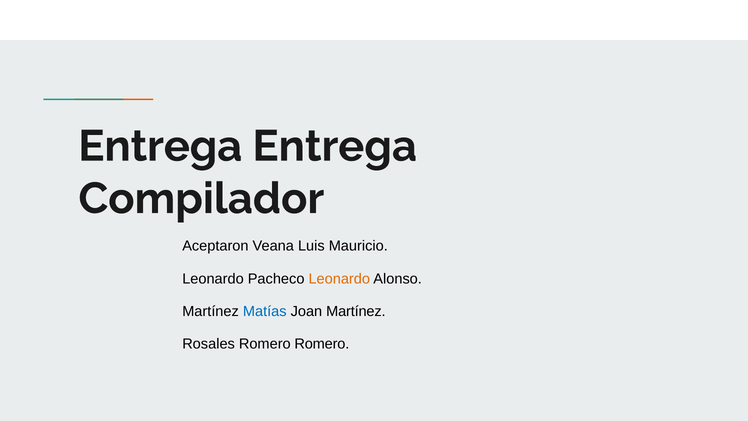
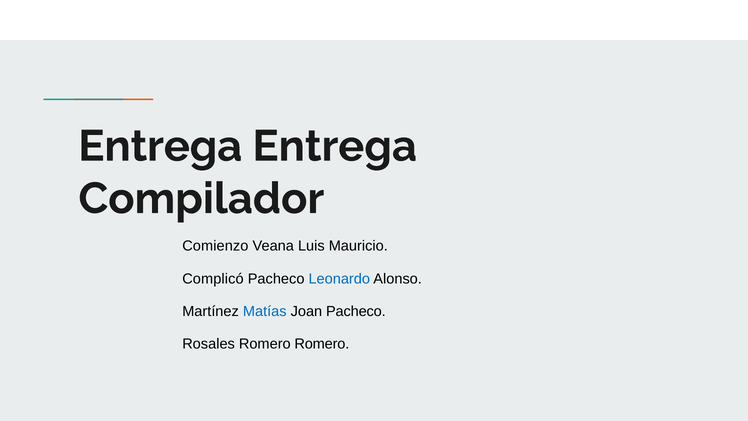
Aceptaron: Aceptaron -> Comienzo (215, 246)
Leonardo: Leonardo -> Complicó (213, 279)
Leonardo colour: orange -> blue (339, 279)
Joan Martínez: Martínez -> Pacheco (356, 311)
